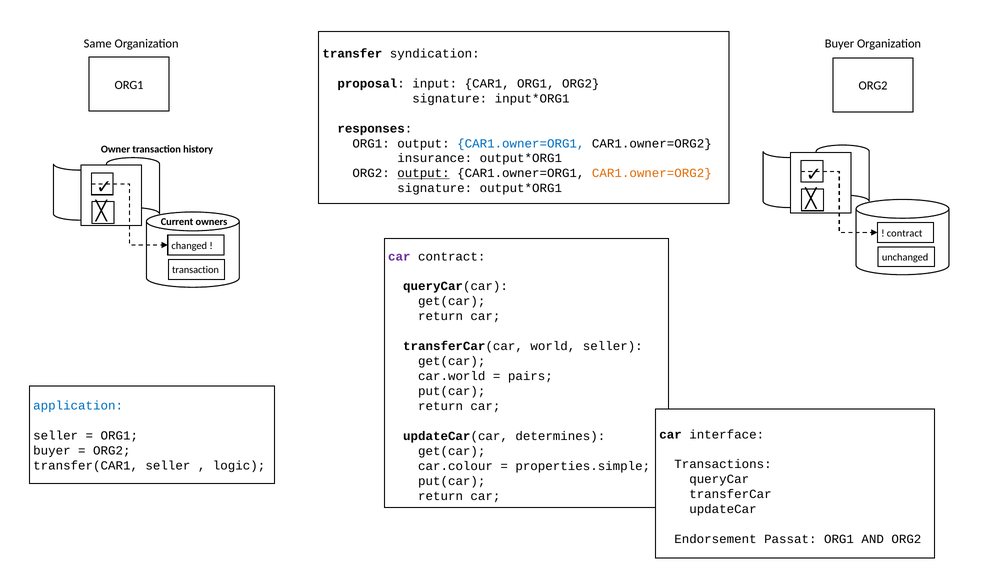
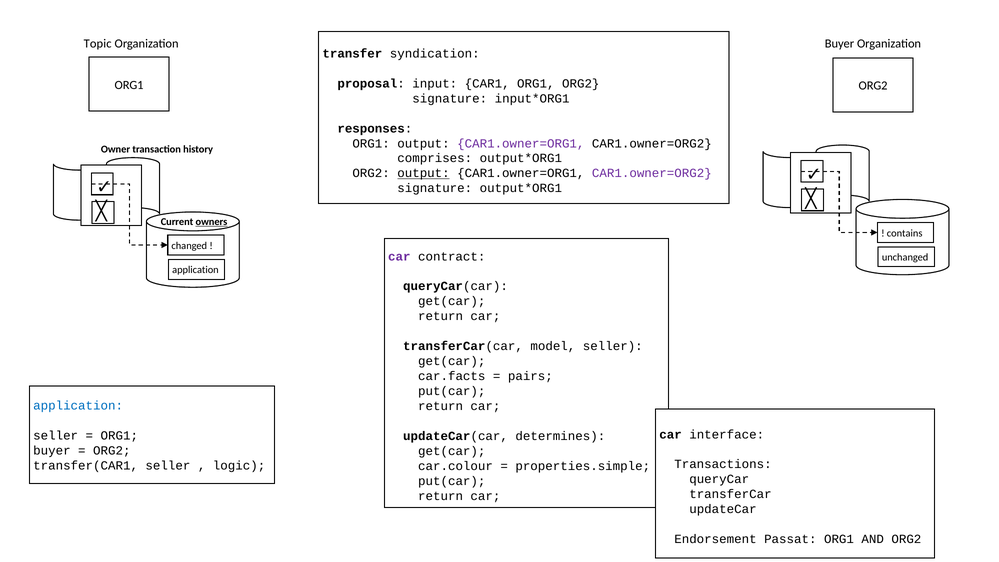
Same: Same -> Topic (98, 43)
CAR1.owner=ORG1 colour: blue -> purple (521, 143)
insurance: insurance -> comprises (435, 158)
CAR1.owner=ORG2 colour: orange -> purple (652, 173)
owners underline: none -> present (211, 222)
contract: contract -> contains (905, 233)
transaction: transaction -> application (195, 270)
world: world -> model (553, 346)
car.world: car.world -> car.facts (452, 376)
